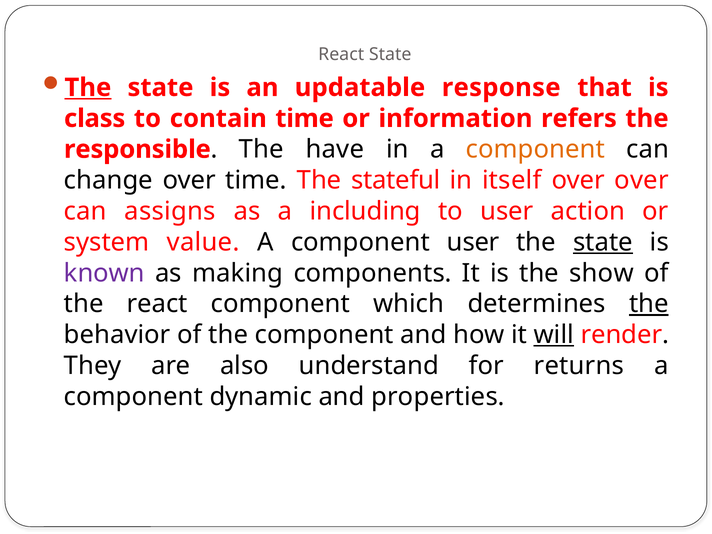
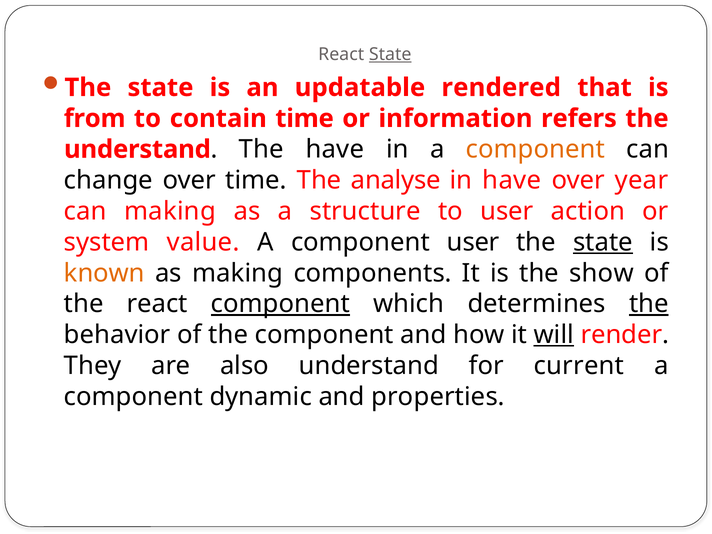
State underline: none -> present (390, 54)
The underline: present -> none (88, 88)
response: response -> rendered (501, 88)
class: class -> from (95, 118)
responsible: responsible -> understand (137, 149)
stateful: stateful -> analyse (396, 180)
in itself: itself -> have (512, 180)
over over: over -> year (642, 180)
can assigns: assigns -> making (170, 211)
including: including -> structure (365, 211)
known colour: purple -> orange (104, 273)
component underline: none -> present (280, 304)
returns: returns -> current (579, 366)
